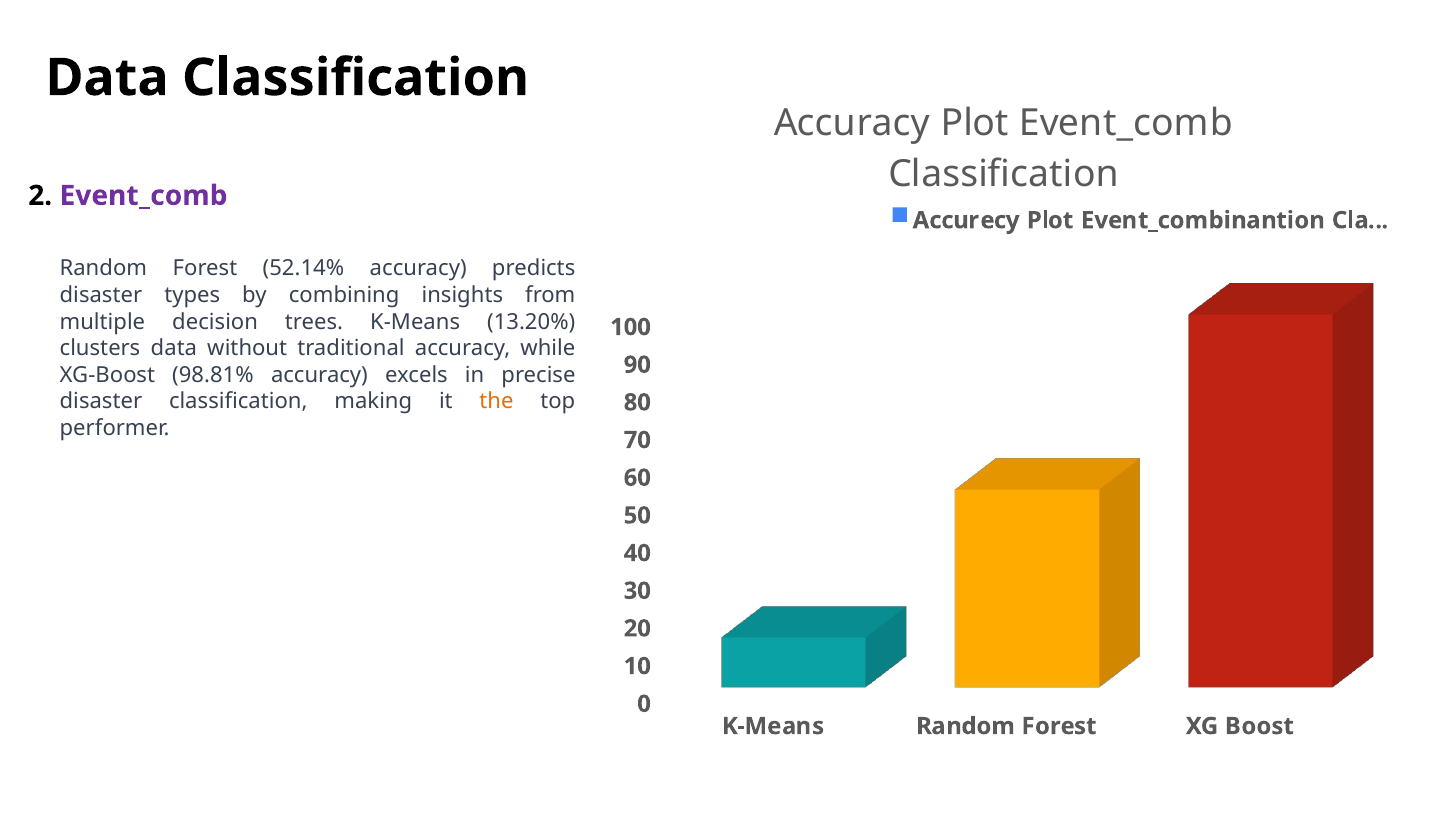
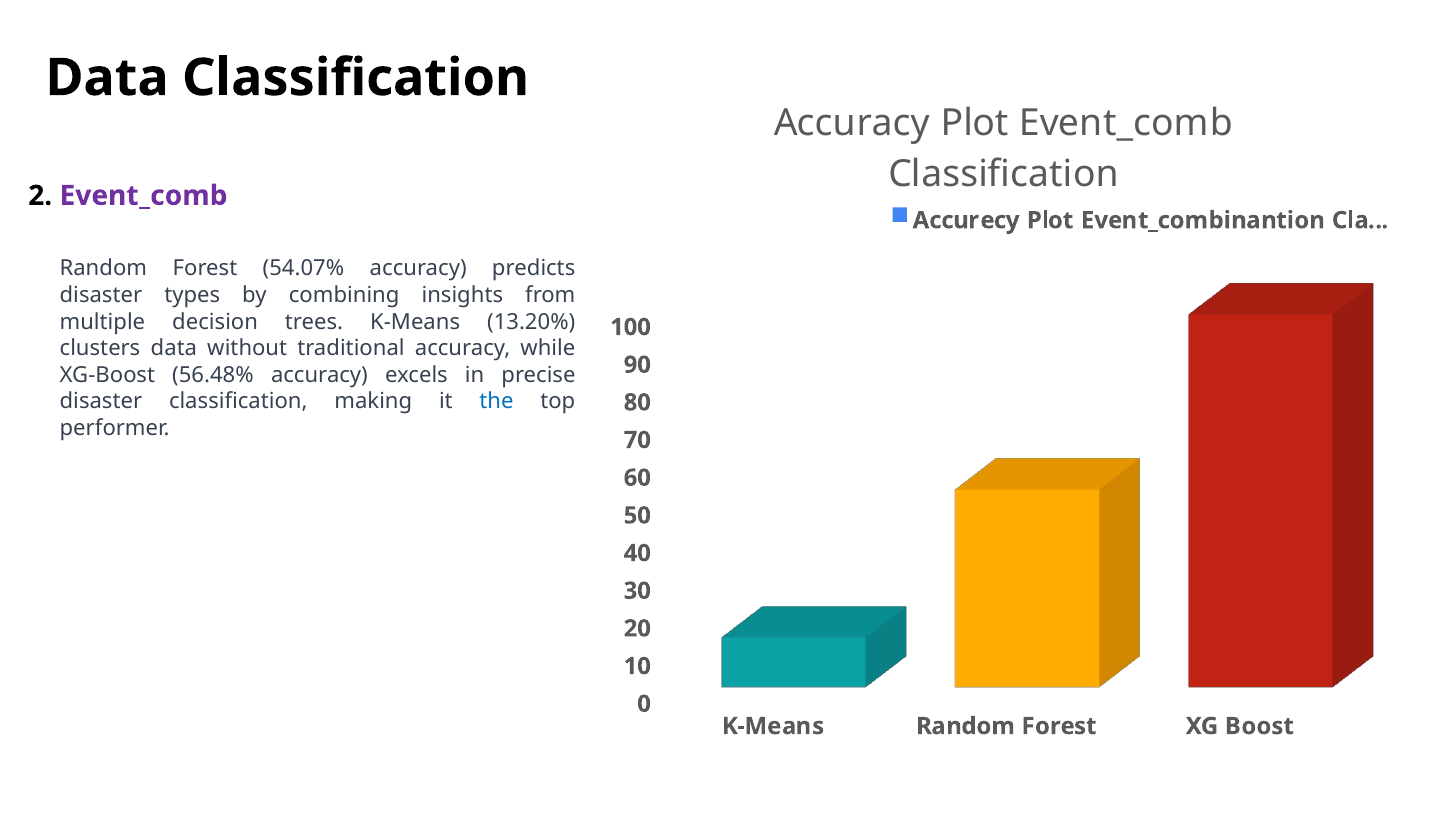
52.14%: 52.14% -> 54.07% (303, 269)
98.81%: 98.81% -> 56.48% (213, 375)
the colour: orange -> blue (497, 401)
